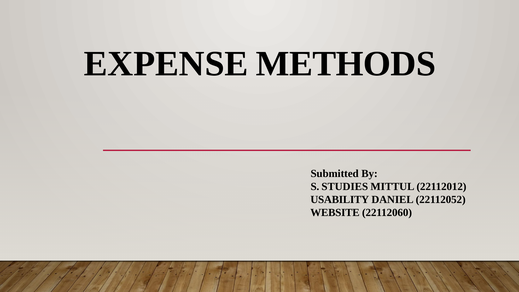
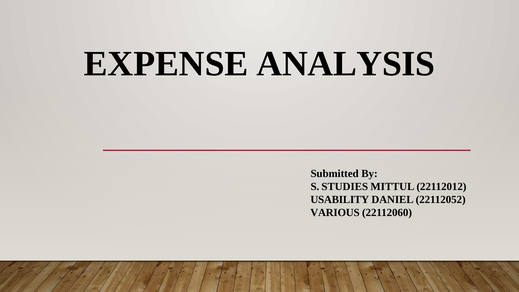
METHODS: METHODS -> ANALYSIS (346, 64)
WEBSITE: WEBSITE -> VARIOUS (335, 213)
